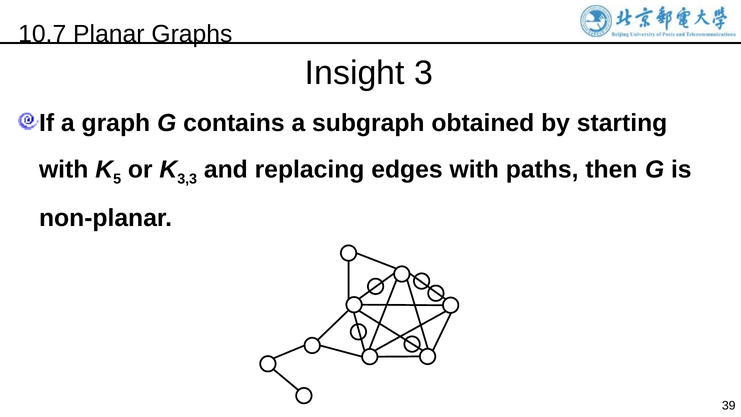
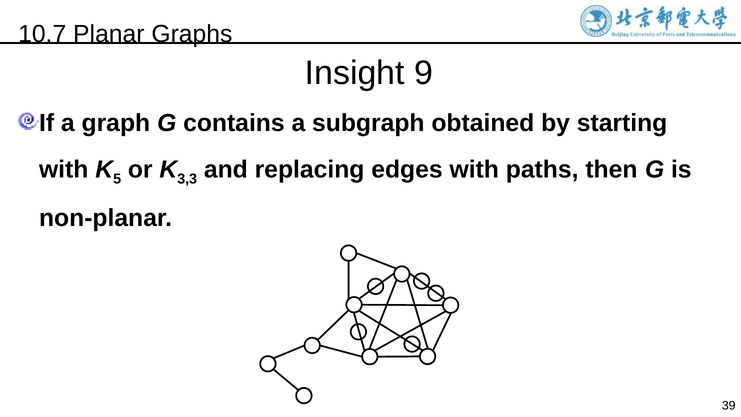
3: 3 -> 9 (424, 73)
